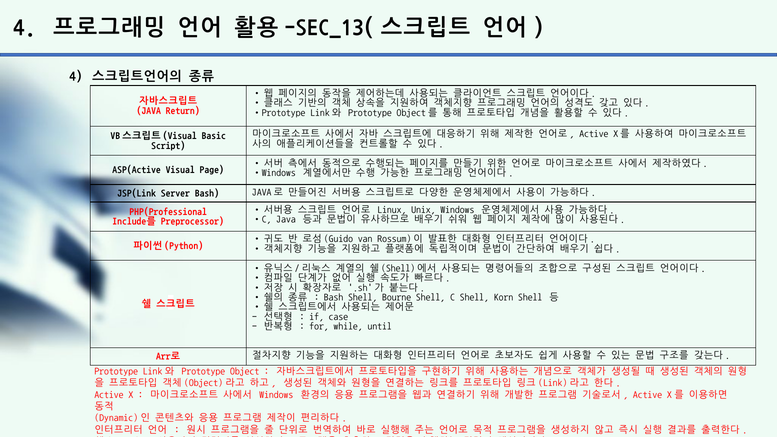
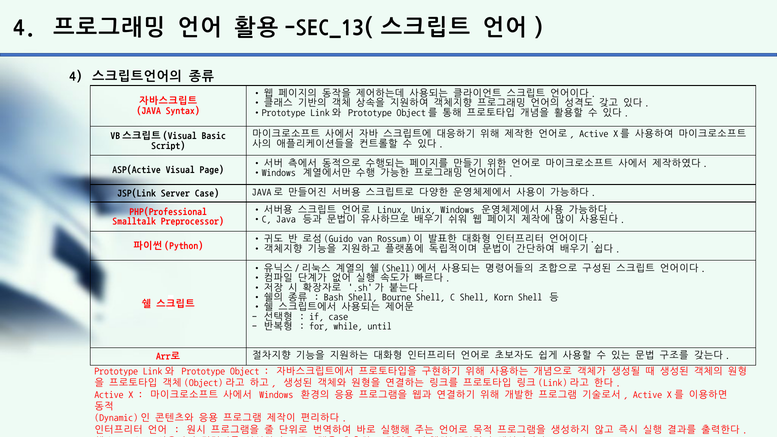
Return: Return -> Syntax (183, 110)
Server Bash: Bash -> Case (207, 193)
Include를: Include를 -> Smalltalk (134, 221)
